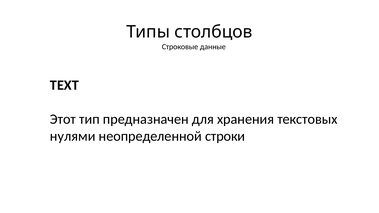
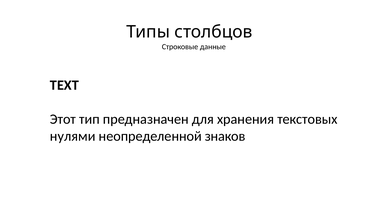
строки: строки -> знаков (225, 136)
